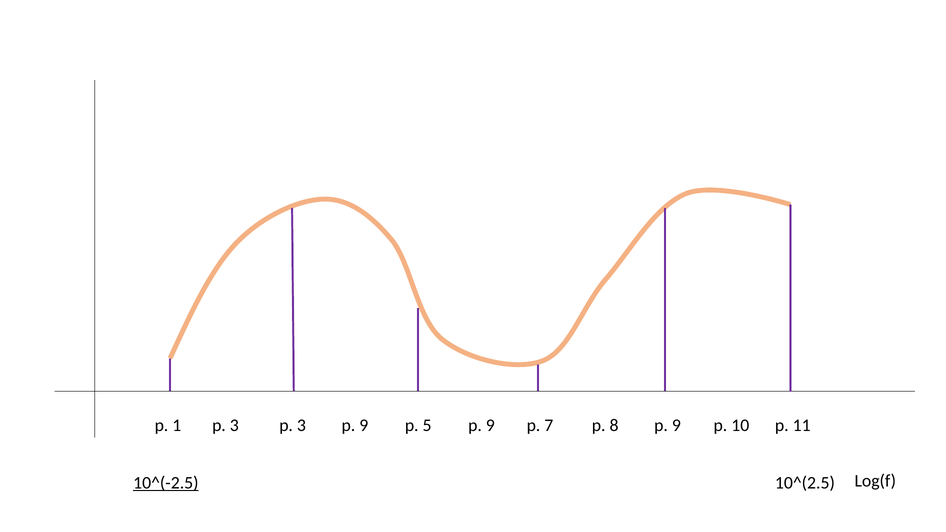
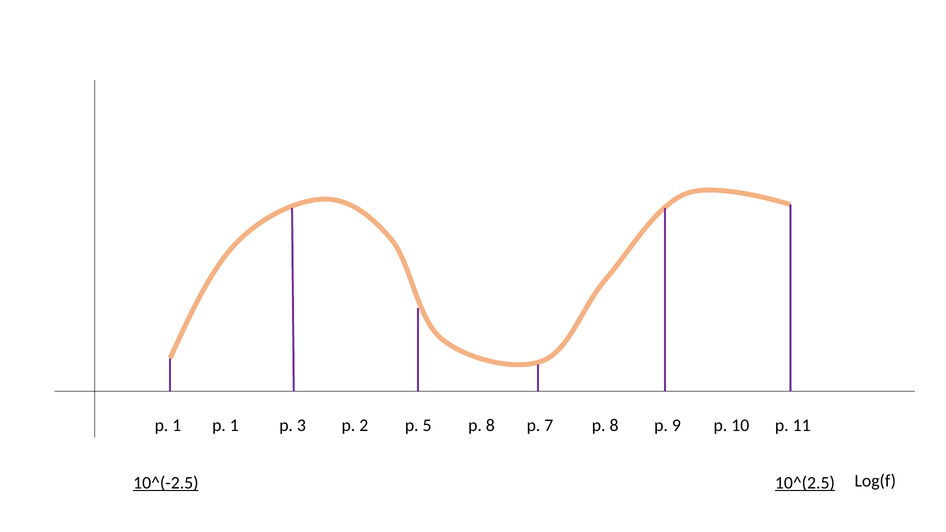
3: 3 -> 1 (234, 426)
3 p 9: 9 -> 2 (364, 426)
9: 9 -> 8 (490, 426)
10^(2.5 underline: none -> present (805, 483)
